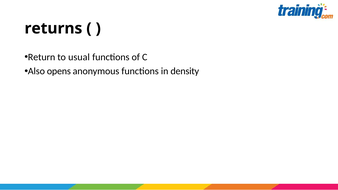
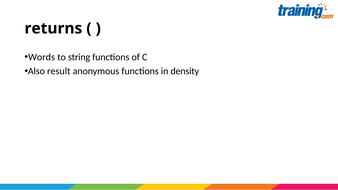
Return: Return -> Words (42, 57)
usual: usual -> string (79, 57)
opens: opens -> result (59, 71)
